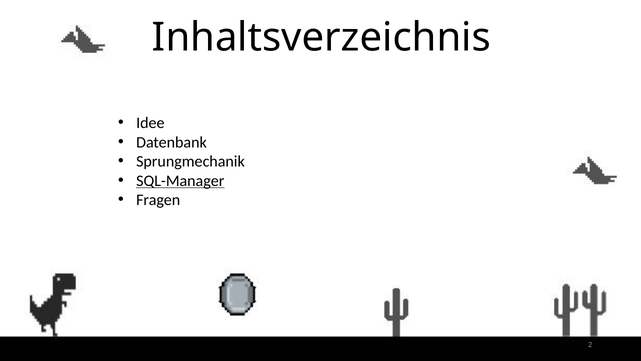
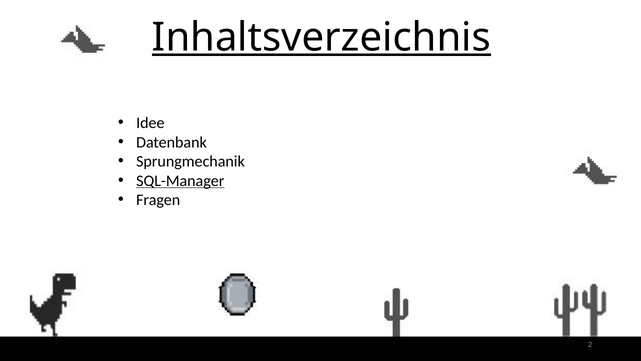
Inhaltsverzeichnis underline: none -> present (321, 37)
